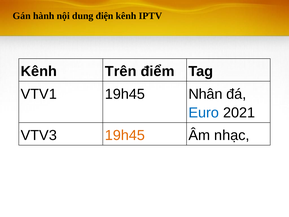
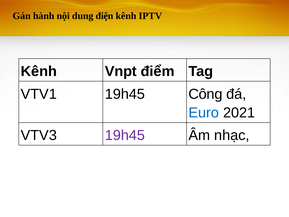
Trên: Trên -> Vnpt (121, 71)
Nhân: Nhân -> Công (205, 94)
19h45 colour: orange -> purple (125, 135)
